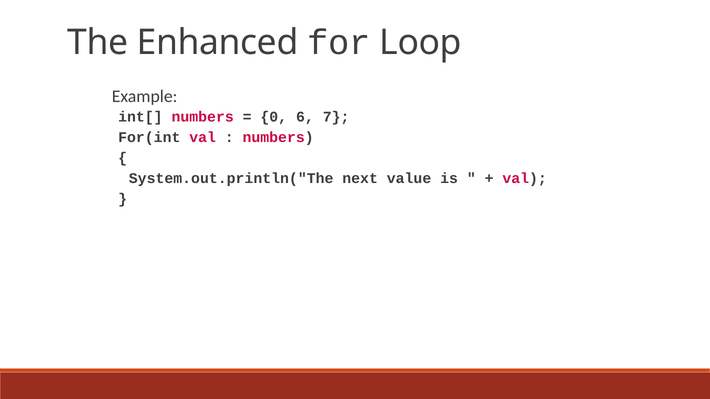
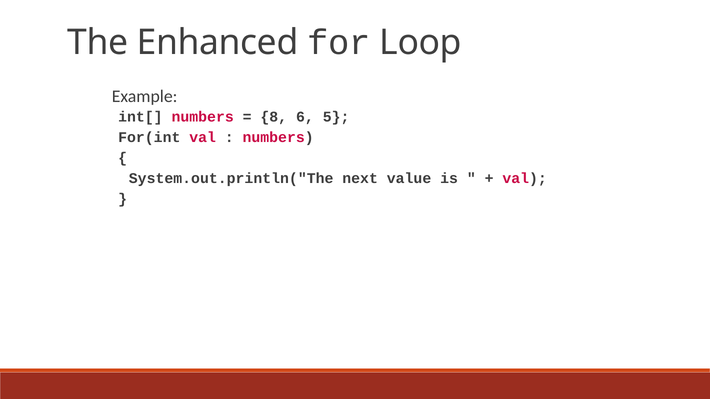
0: 0 -> 8 (274, 117)
7: 7 -> 5 (336, 117)
